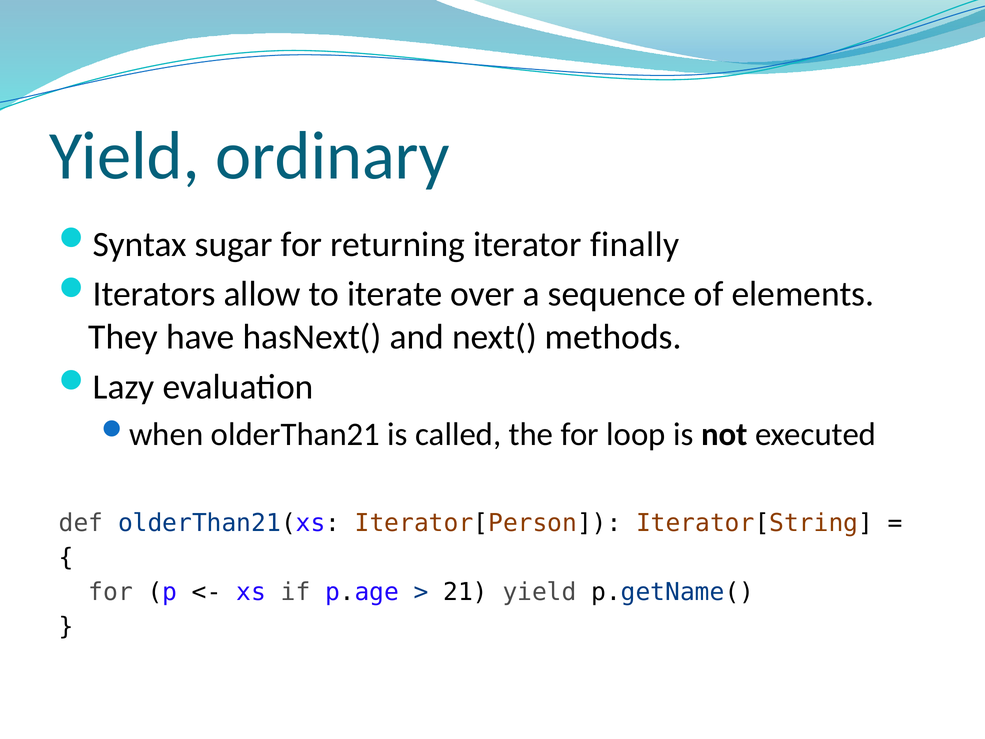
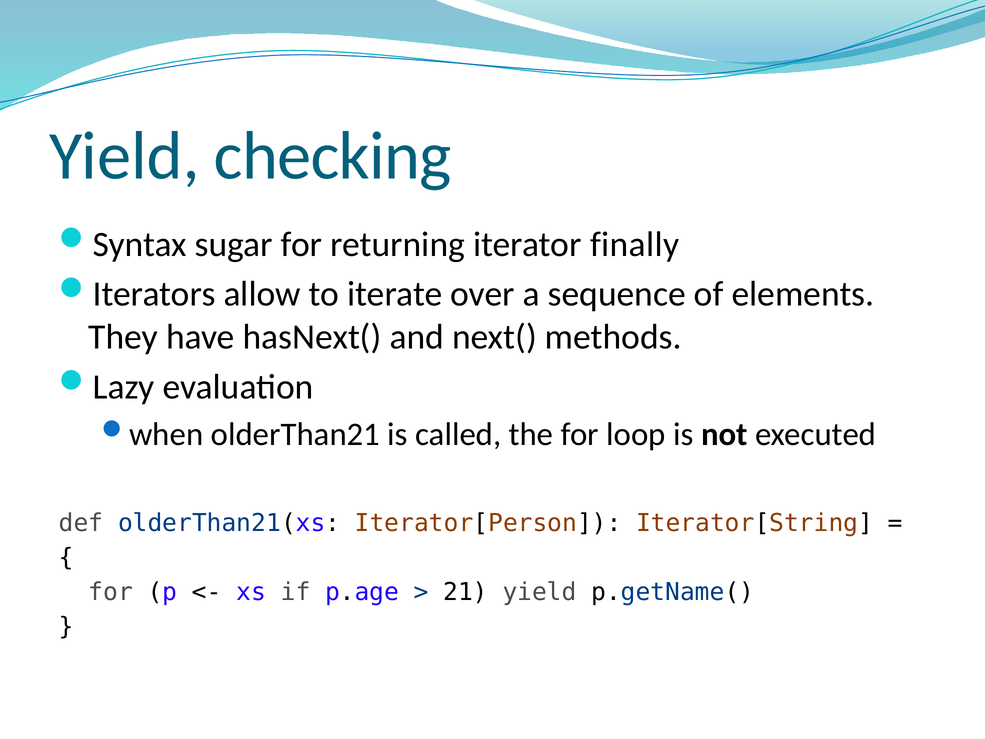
ordinary: ordinary -> checking (333, 156)
